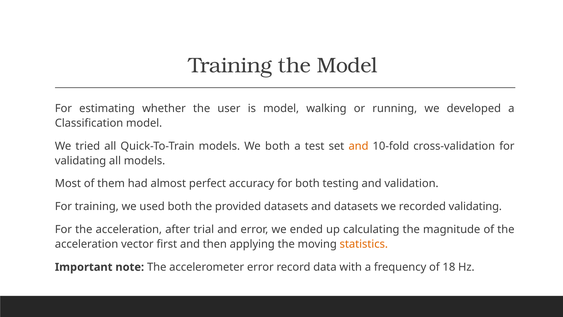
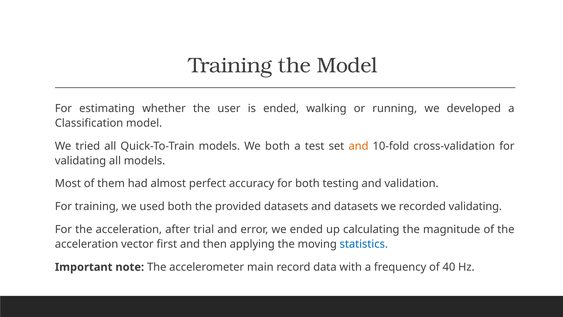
is model: model -> ended (281, 108)
statistics colour: orange -> blue (364, 244)
accelerometer error: error -> main (260, 267)
18: 18 -> 40 (449, 267)
